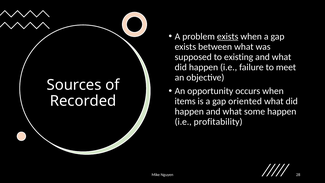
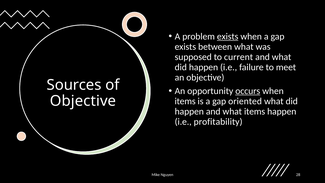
existing: existing -> current (239, 57)
occurs underline: none -> present (248, 91)
Recorded: Recorded -> Objective (83, 101)
what some: some -> items (255, 111)
